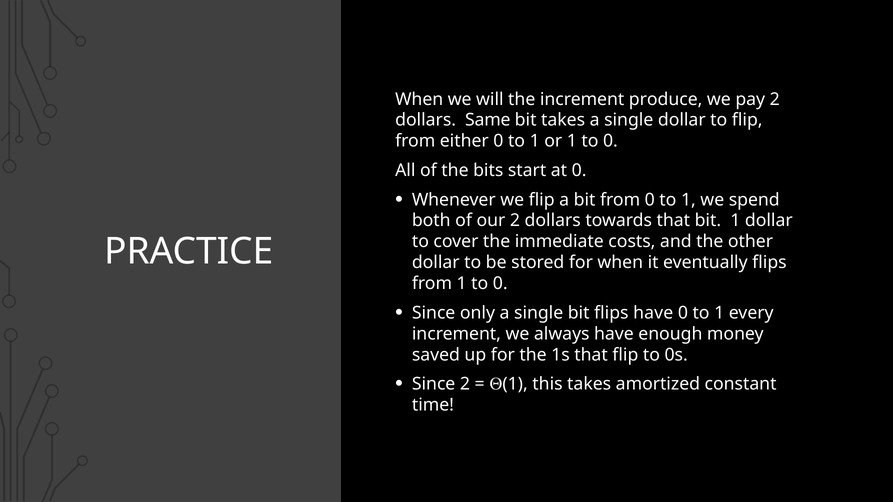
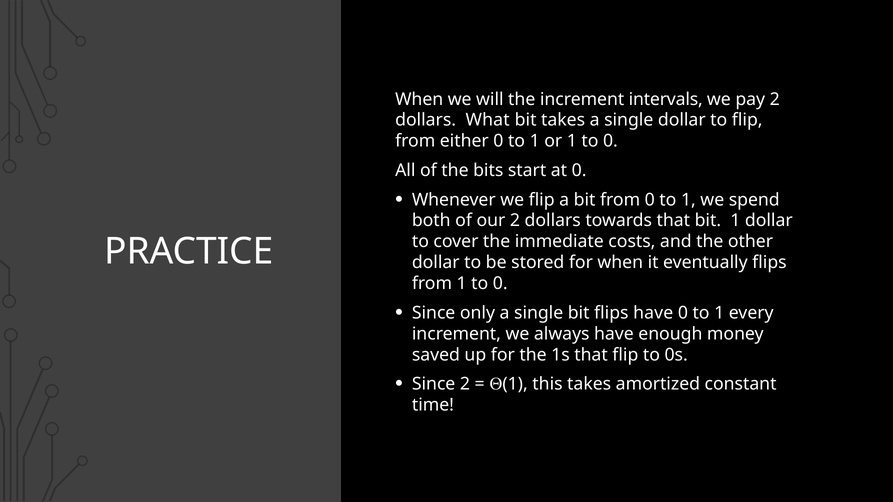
produce: produce -> intervals (666, 99)
Same: Same -> What (488, 120)
